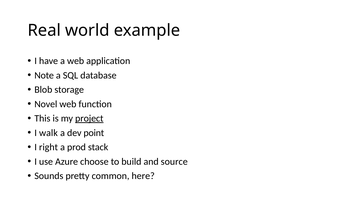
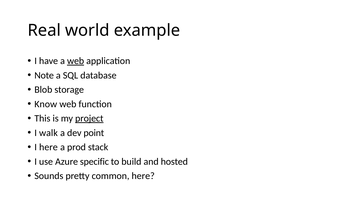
web underline: none -> present (76, 61)
Novel: Novel -> Know (46, 104)
I right: right -> here (48, 147)
choose: choose -> specific (94, 161)
source: source -> hosted (174, 161)
